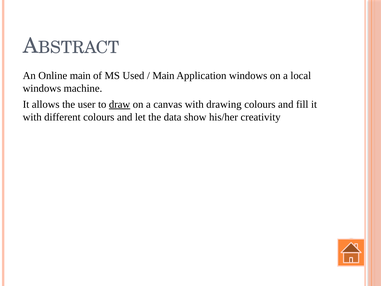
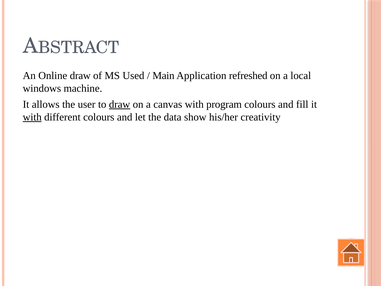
Online main: main -> draw (80, 76)
Application windows: windows -> refreshed (248, 76)
drawing: drawing -> program (224, 104)
with underline: none -> present (32, 117)
